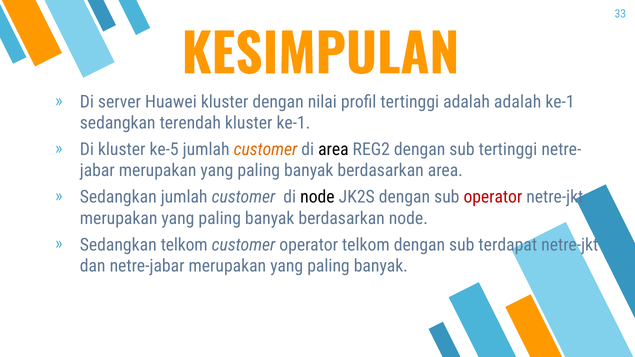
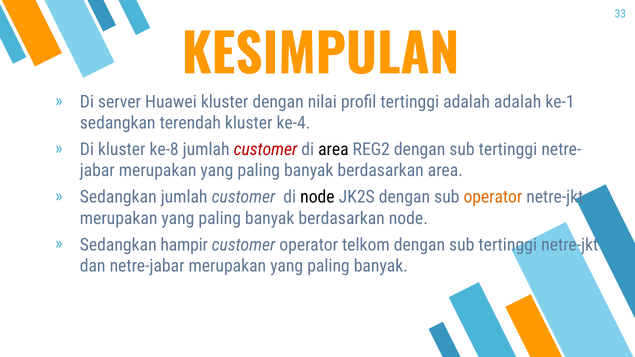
kluster ke-1: ke-1 -> ke-4 (293, 123)
ke-5: ke-5 -> ke-8 (164, 150)
customer colour: orange -> red (266, 150)
operator colour: red -> orange (493, 197)
Sedangkan telkom: telkom -> hampir (184, 245)
telkom dengan sub terdapat: terdapat -> tertinggi (508, 245)
